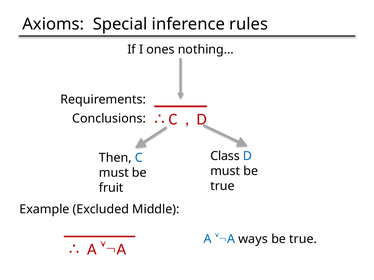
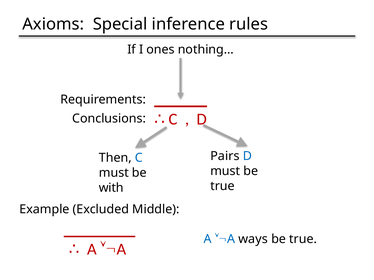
Class: Class -> Pairs (225, 156)
fruit: fruit -> with (111, 188)
